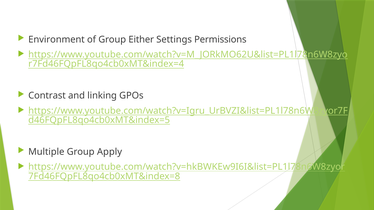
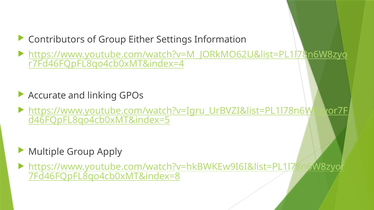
Environment: Environment -> Contributors (56, 40)
Permissions: Permissions -> Information (220, 40)
Contrast: Contrast -> Accurate (47, 96)
